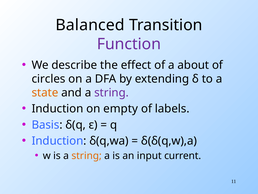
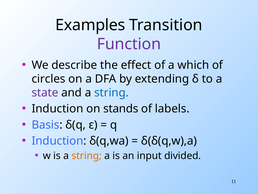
Balanced: Balanced -> Examples (90, 25)
about: about -> which (193, 65)
state colour: orange -> purple (45, 92)
string colour: purple -> blue (112, 92)
empty: empty -> stands (121, 108)
current: current -> divided (183, 155)
